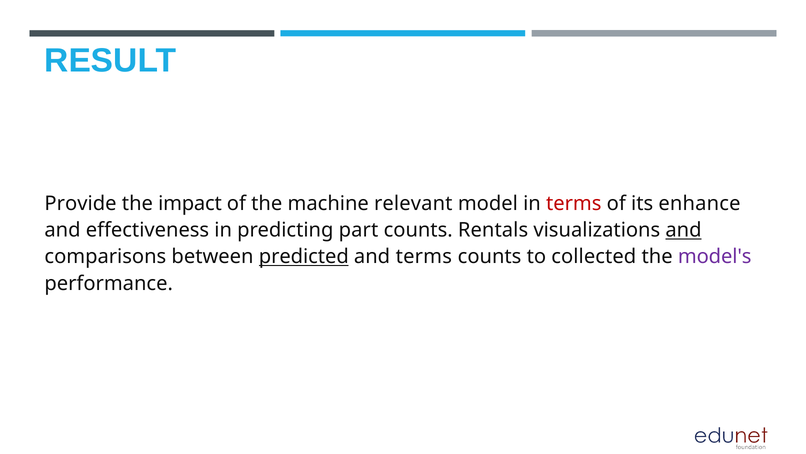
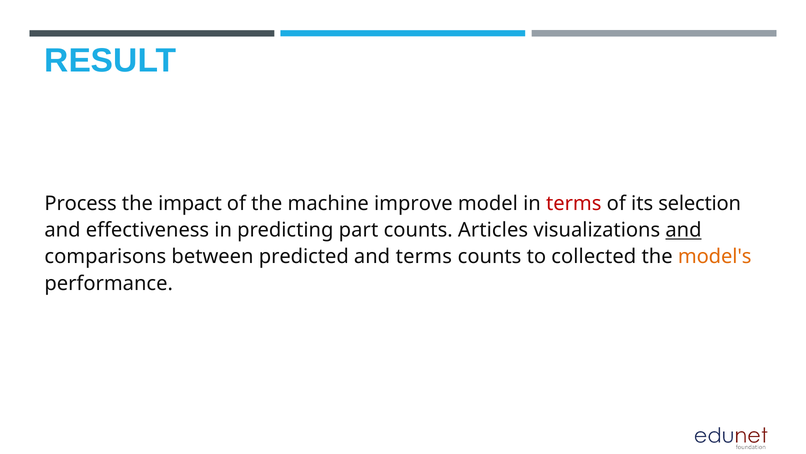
Provide: Provide -> Process (81, 203)
relevant: relevant -> improve (413, 203)
enhance: enhance -> selection (700, 203)
Rentals: Rentals -> Articles (493, 230)
predicted underline: present -> none (304, 256)
model's colour: purple -> orange (715, 256)
